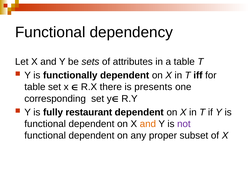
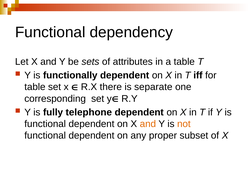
presents: presents -> separate (153, 87)
restaurant: restaurant -> telephone (89, 113)
not colour: purple -> orange (184, 124)
